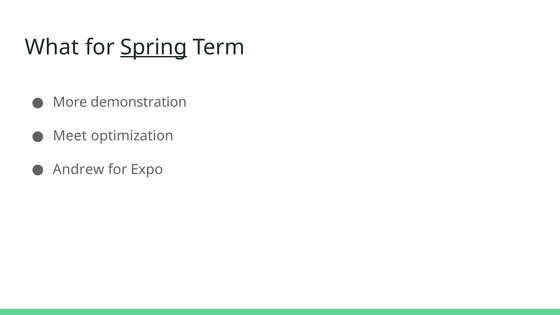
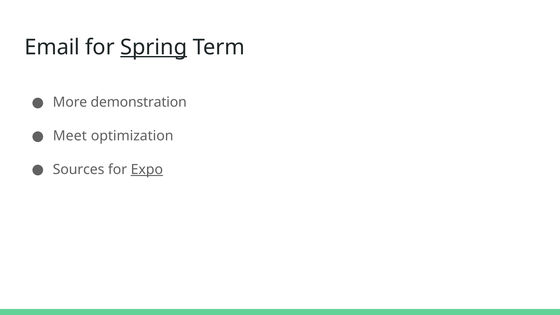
What: What -> Email (52, 47)
Andrew: Andrew -> Sources (79, 170)
Expo underline: none -> present (147, 170)
